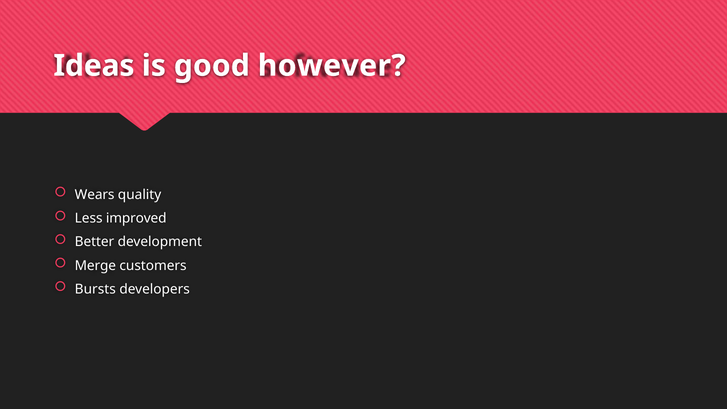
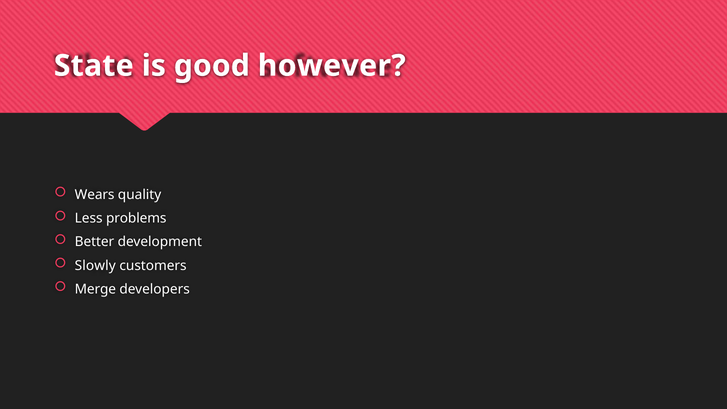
Ideas: Ideas -> State (94, 66)
improved: improved -> problems (136, 218)
Merge: Merge -> Slowly (95, 266)
Bursts: Bursts -> Merge (95, 289)
